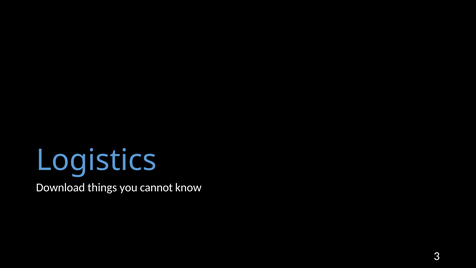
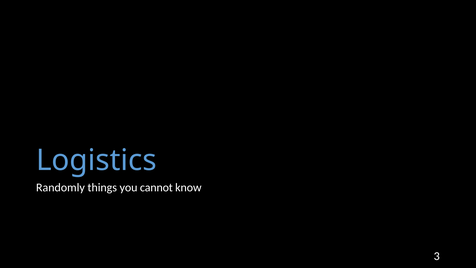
Download: Download -> Randomly (60, 187)
